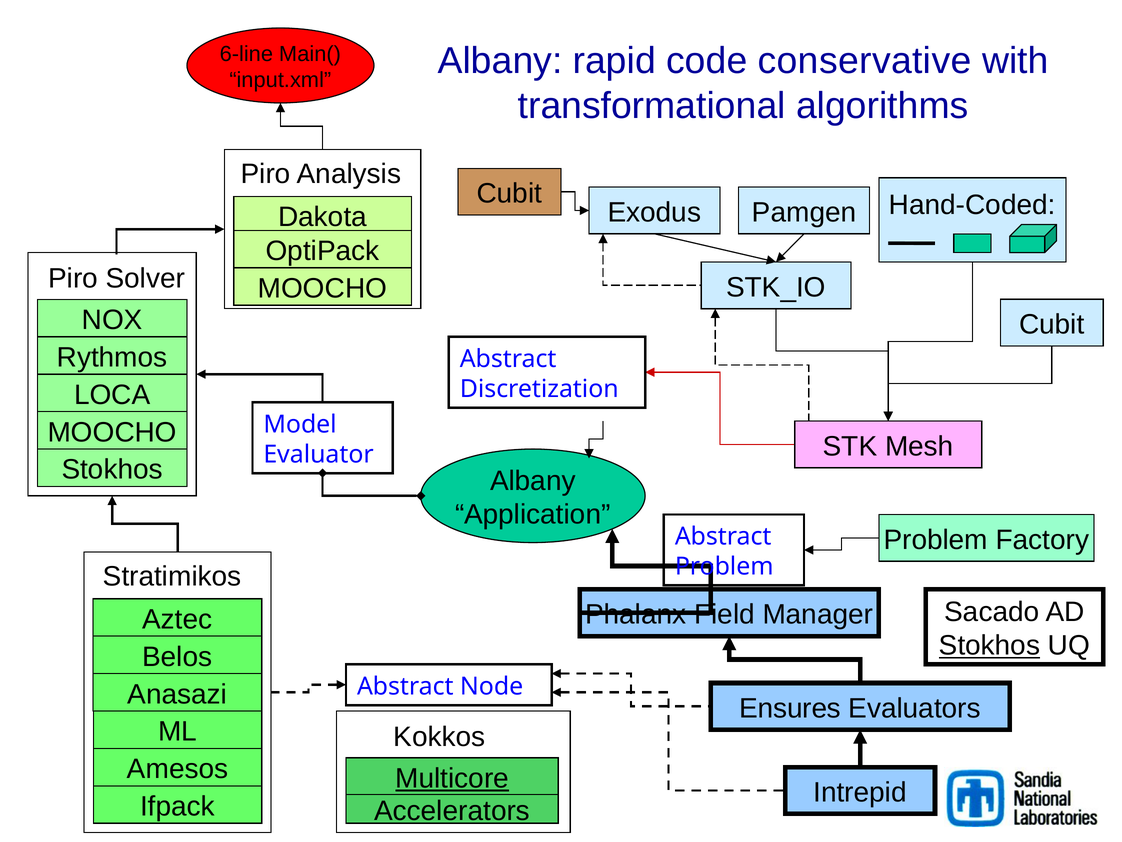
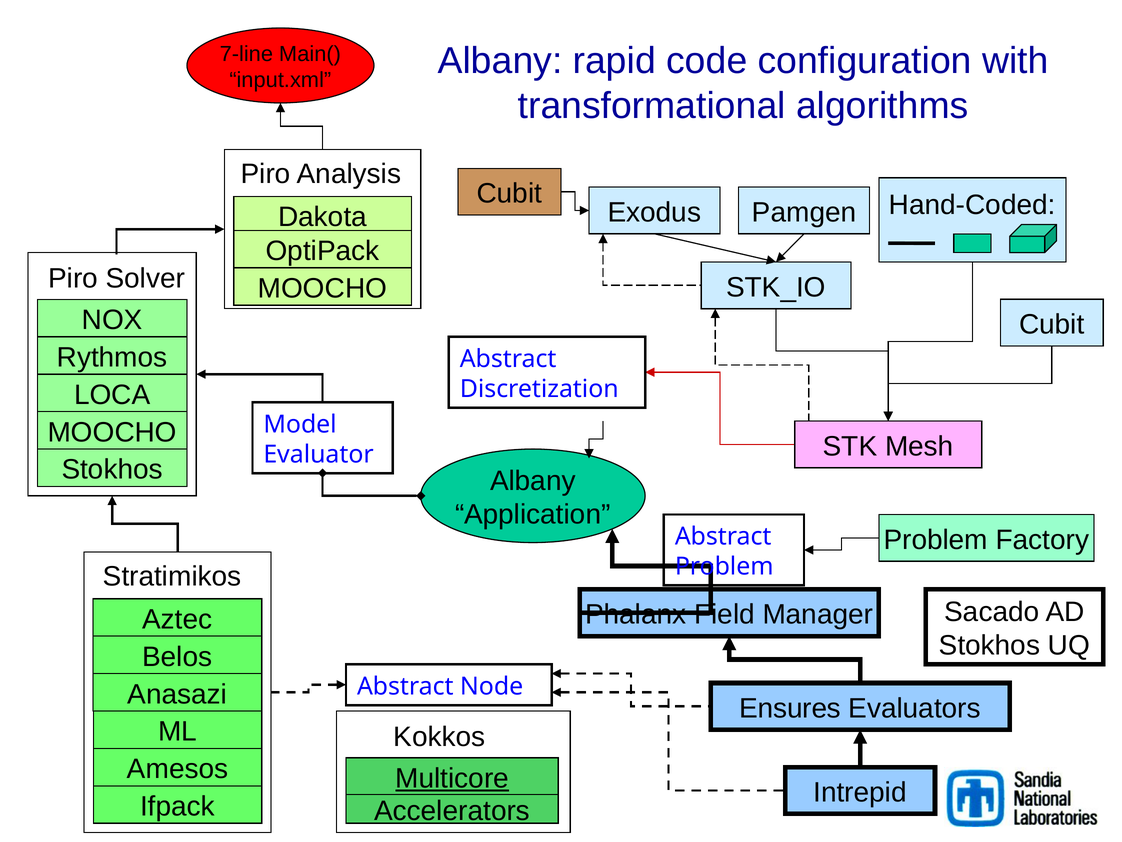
6-line: 6-line -> 7-line (246, 54)
conservative: conservative -> configuration (865, 61)
Stokhos underline: present -> none (989, 645)
